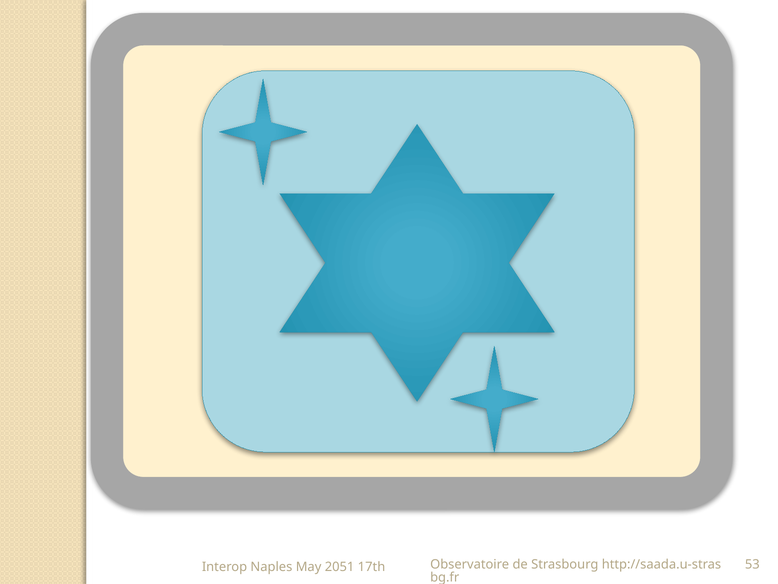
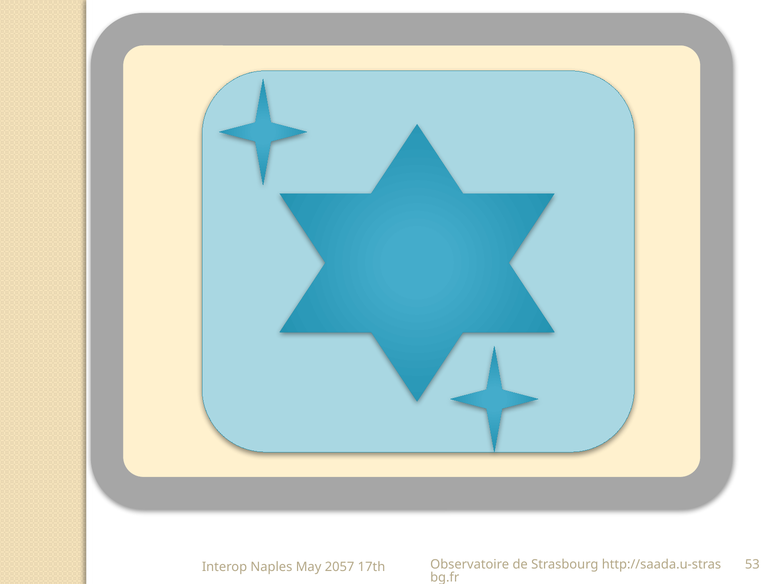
2051: 2051 -> 2057 (340, 566)
